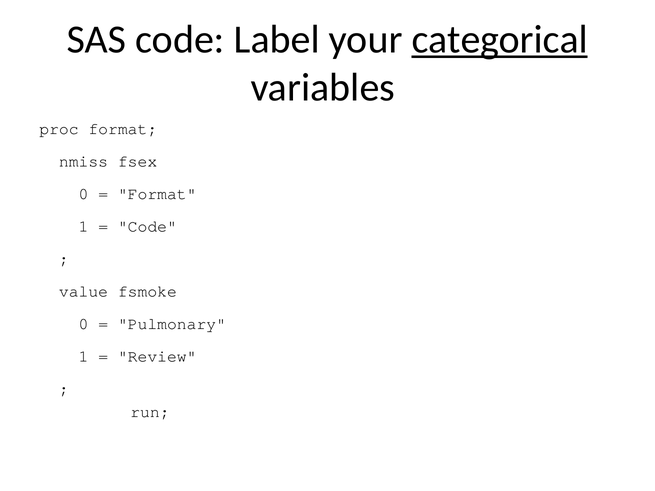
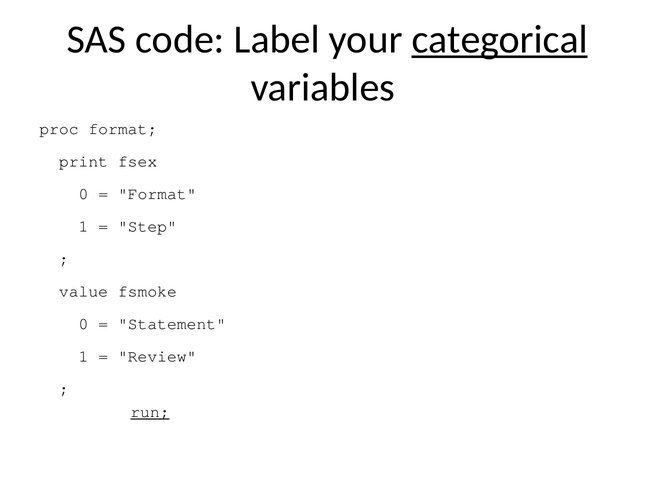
nmiss: nmiss -> print (84, 161)
Code: Code -> Step (147, 227)
Pulmonary: Pulmonary -> Statement (172, 324)
run underline: none -> present (150, 412)
